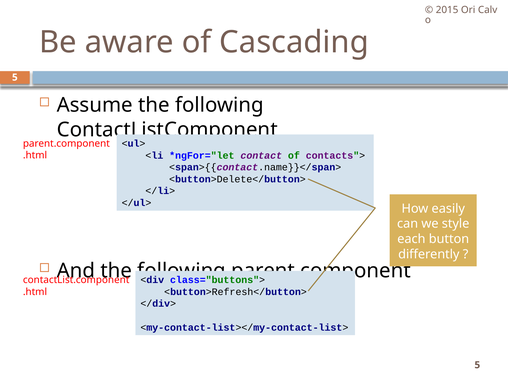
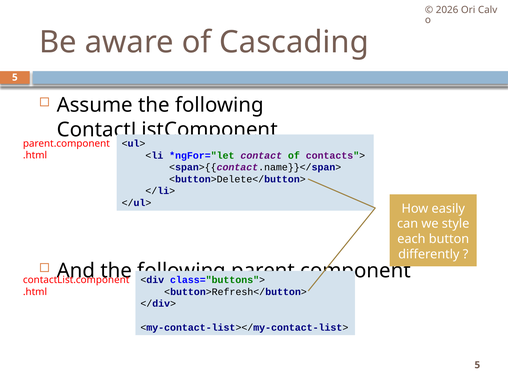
2015: 2015 -> 2026 (447, 10)
